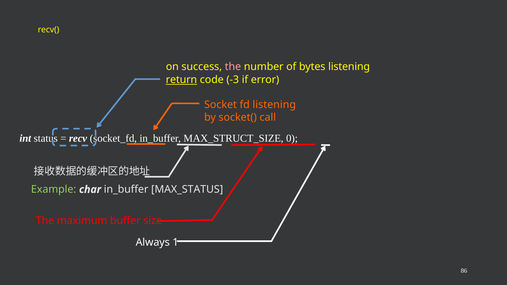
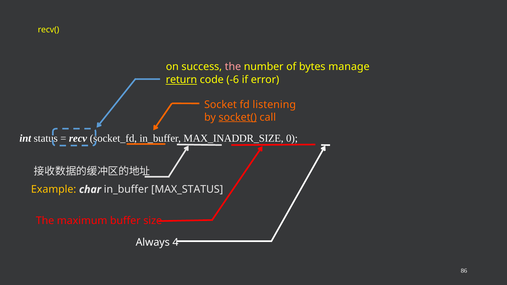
bytes listening: listening -> manage (349, 67)
-3: -3 -> -6 (233, 80)
socket( underline: none -> present (238, 117)
MAX_STRUCT_SIZE: MAX_STRUCT_SIZE -> MAX_INADDR_SIZE (233, 138)
Example colour: light green -> yellow (54, 190)
1: 1 -> 4 (176, 242)
